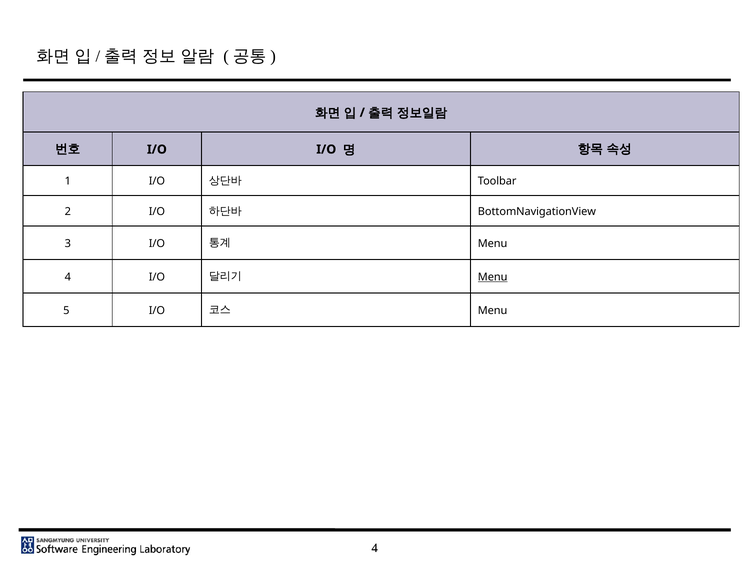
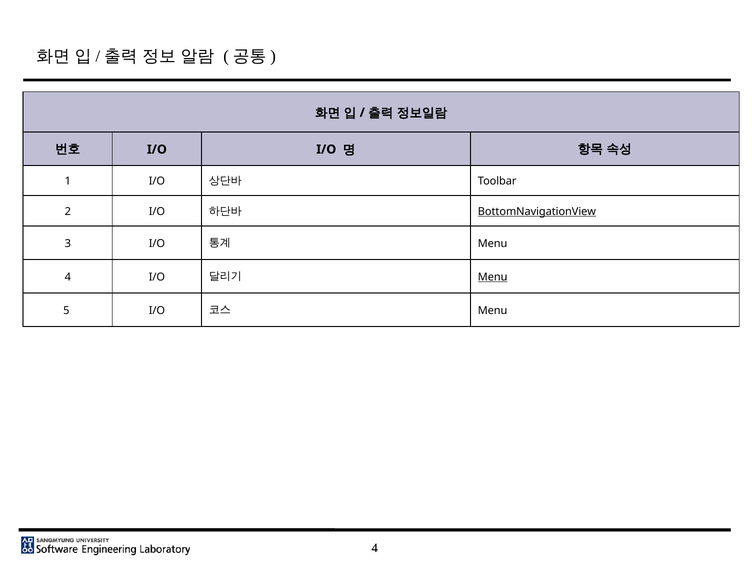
BottomNavigationView underline: none -> present (537, 211)
